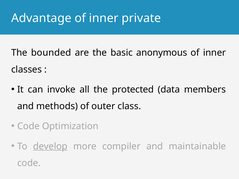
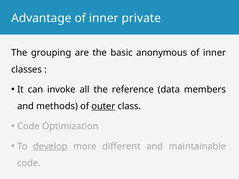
bounded: bounded -> grouping (51, 53)
protected: protected -> reference (133, 90)
outer underline: none -> present (103, 106)
compiler: compiler -> different (121, 146)
